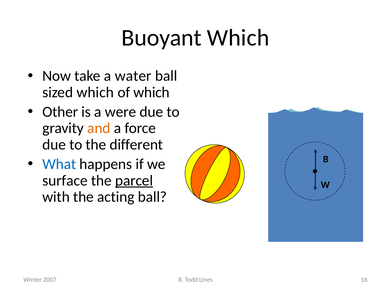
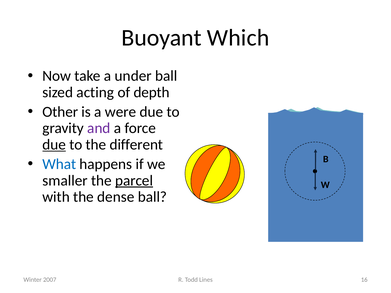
water: water -> under (133, 76)
sized which: which -> acting (95, 92)
of which: which -> depth (152, 92)
and colour: orange -> purple (99, 128)
due underline: none -> present (54, 145)
surface: surface -> smaller (65, 181)
acting: acting -> dense (116, 197)
